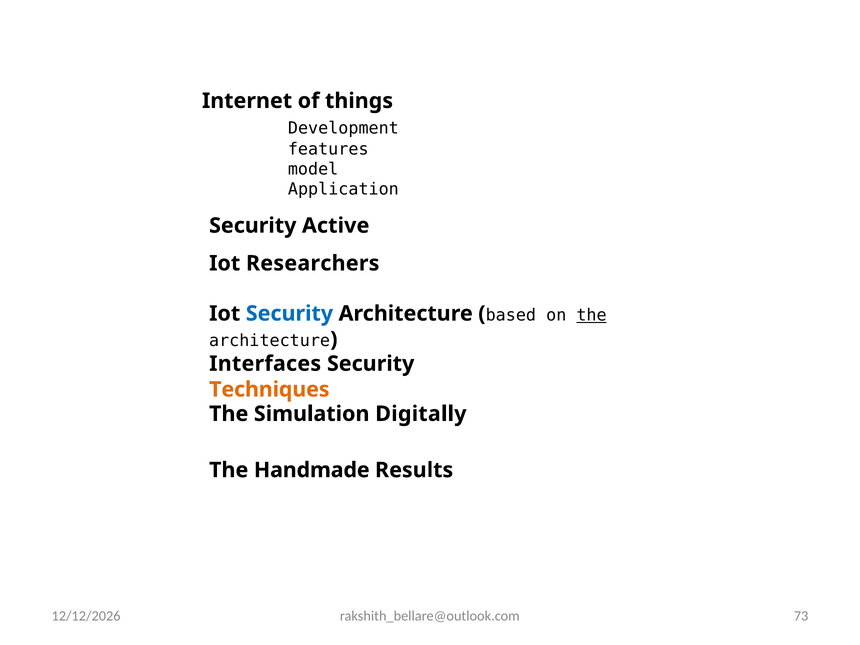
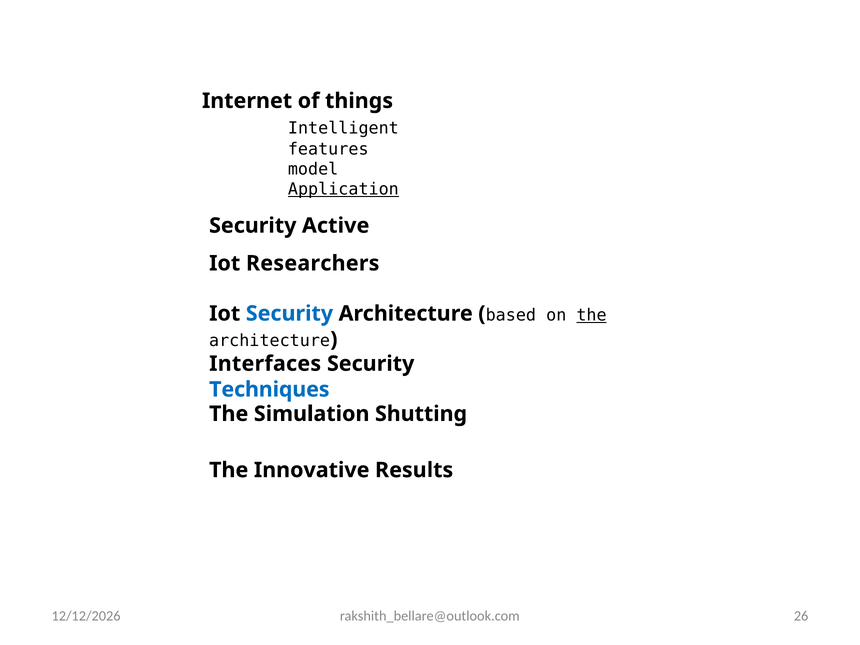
Development: Development -> Intelligent (343, 128)
Application underline: none -> present (343, 189)
Techniques colour: orange -> blue (269, 389)
Digitally: Digitally -> Shutting (421, 414)
Handmade: Handmade -> Innovative (312, 470)
73: 73 -> 26 (801, 616)
